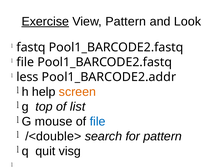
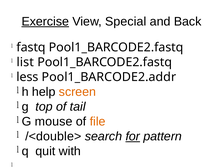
View Pattern: Pattern -> Special (126, 21)
Look: Look -> Back (188, 21)
file: file -> list (25, 62)
list: list -> tail (78, 107)
file colour: blue -> orange (98, 122)
for underline: none -> present (133, 137)
visg: visg -> with (70, 151)
